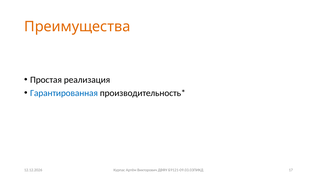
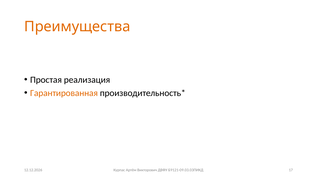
Гарантированная colour: blue -> orange (64, 93)
